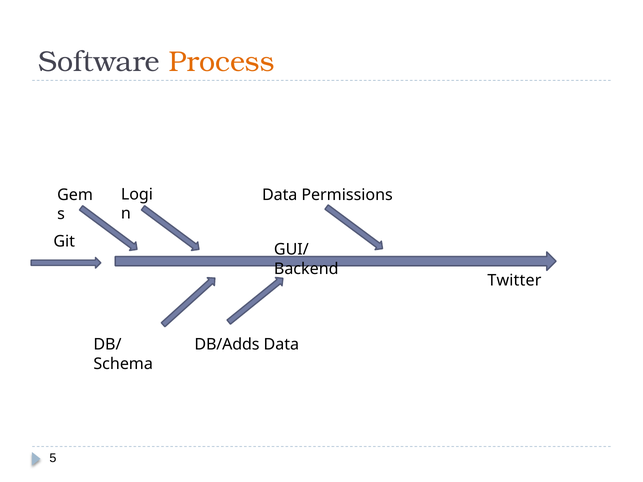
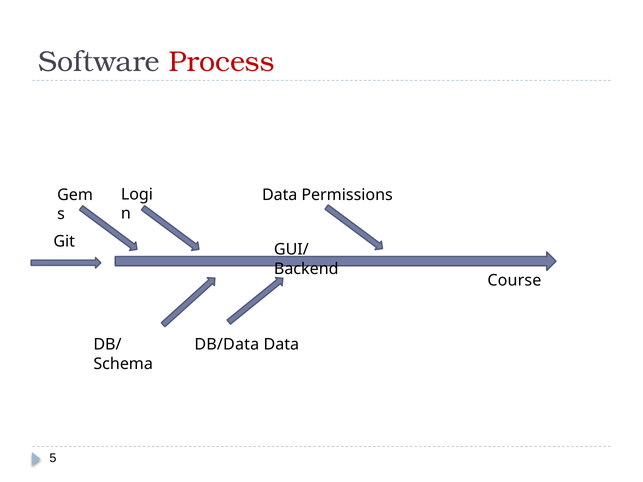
Process colour: orange -> red (222, 62)
Twitter: Twitter -> Course (514, 281)
DB/Adds: DB/Adds -> DB/Data (227, 345)
